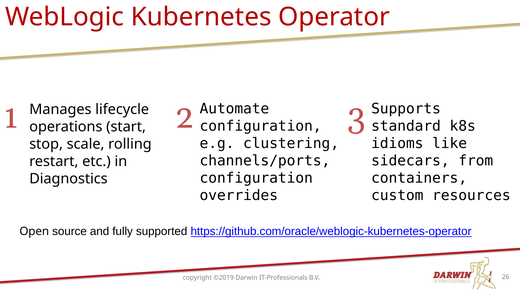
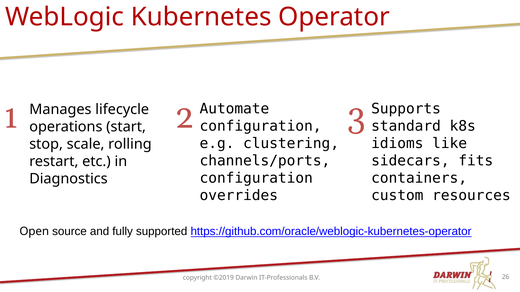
from: from -> fits (476, 161)
